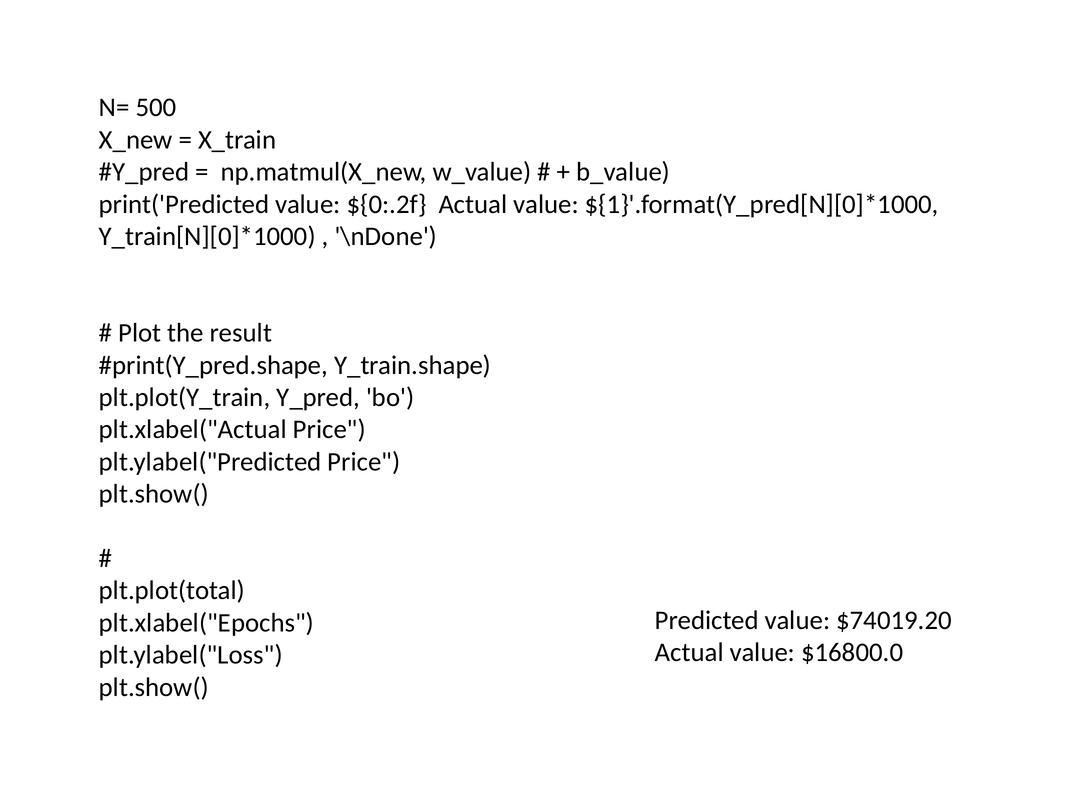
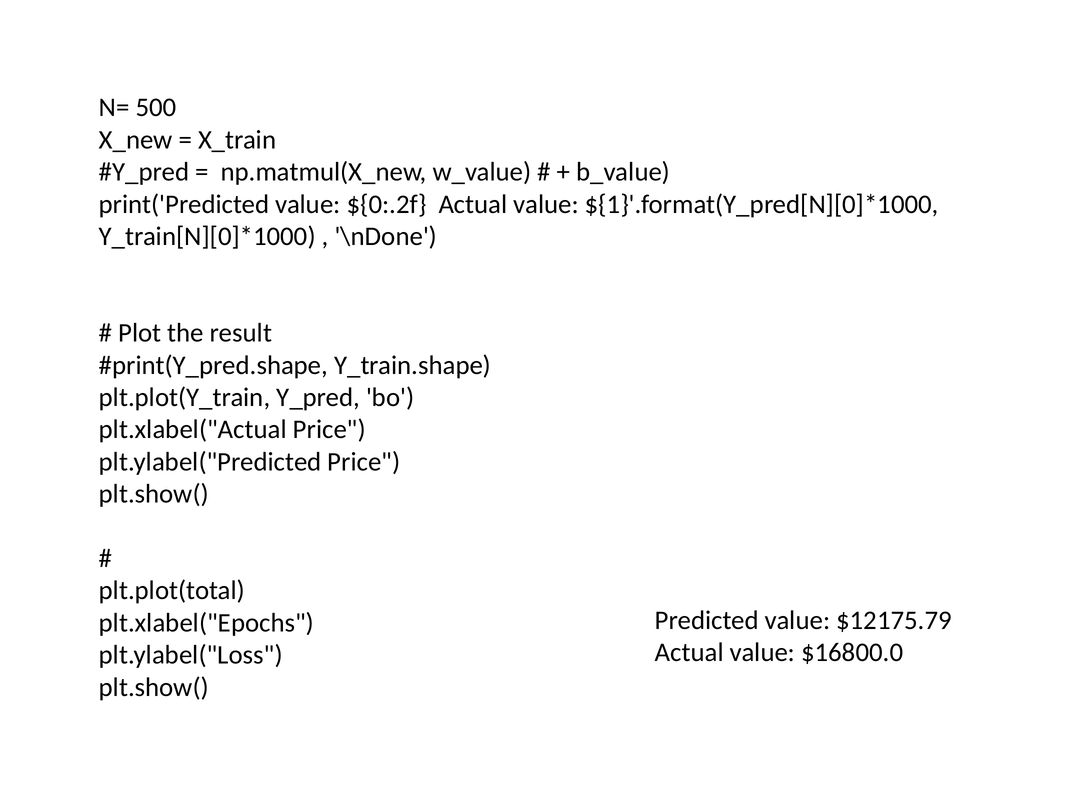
$74019.20: $74019.20 -> $12175.79 (894, 621)
